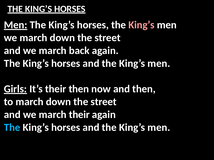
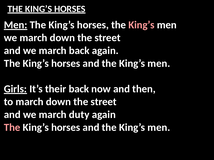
their then: then -> back (79, 89)
march their: their -> duty (79, 115)
The colour: light blue -> pink (12, 128)
